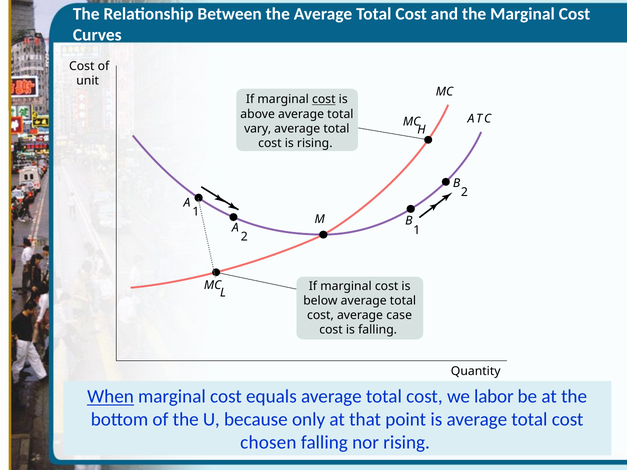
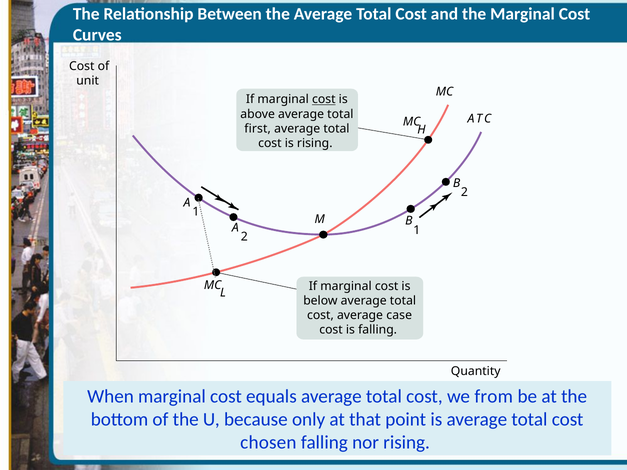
vary: vary -> first (258, 129)
When underline: present -> none (111, 397)
labor: labor -> from (494, 397)
